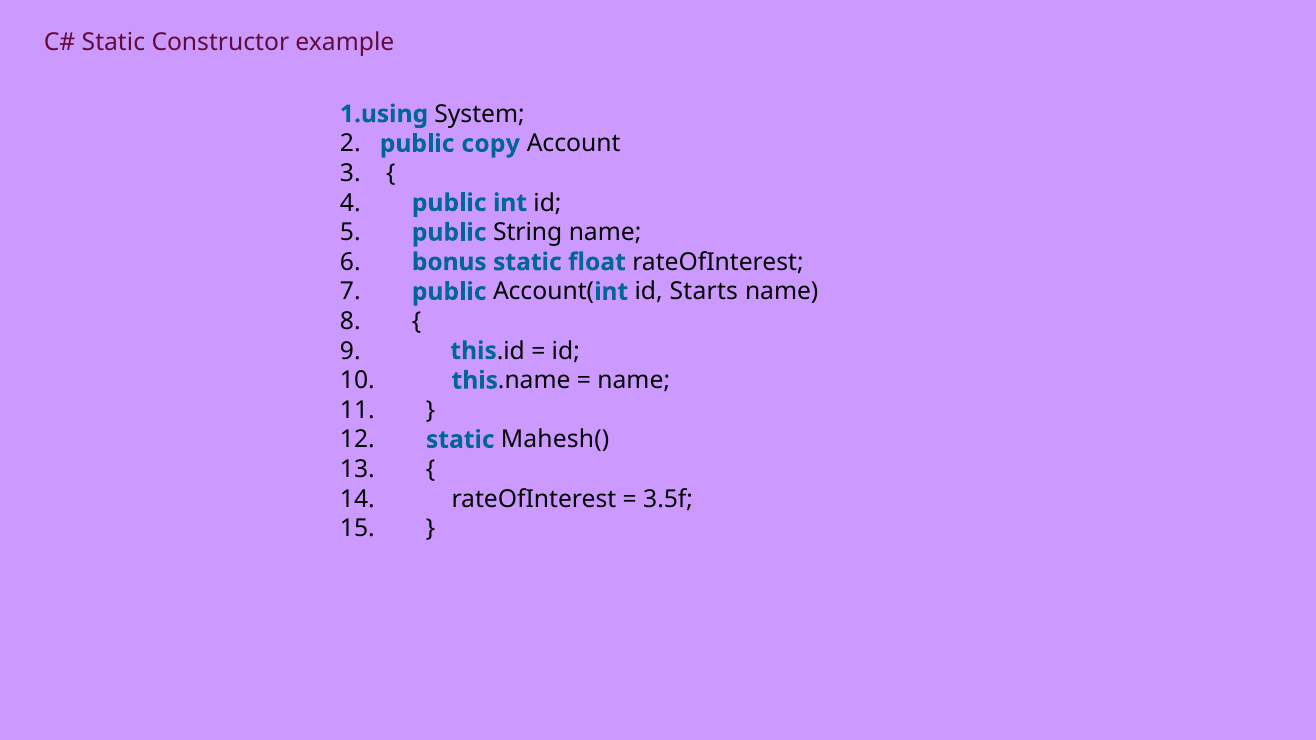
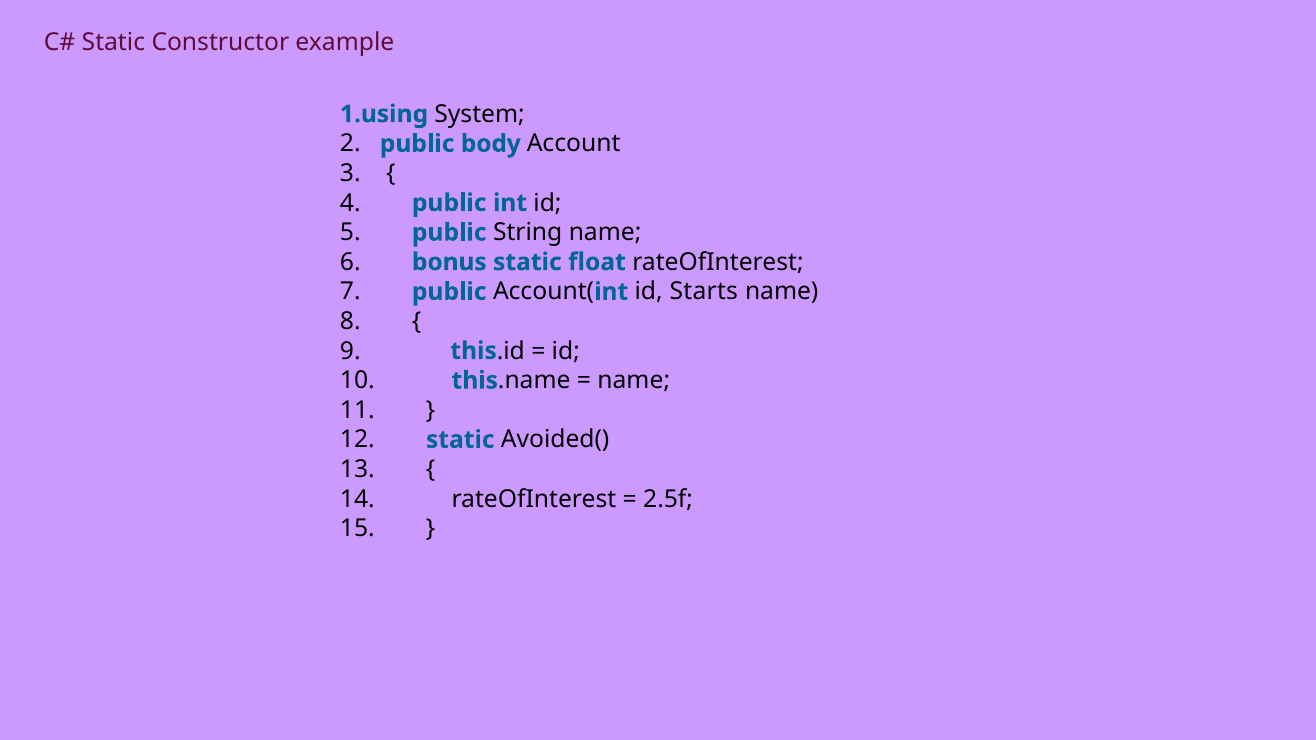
copy: copy -> body (491, 144)
Mahesh(: Mahesh( -> Avoided( (555, 440)
3.5f: 3.5f -> 2.5f (668, 499)
